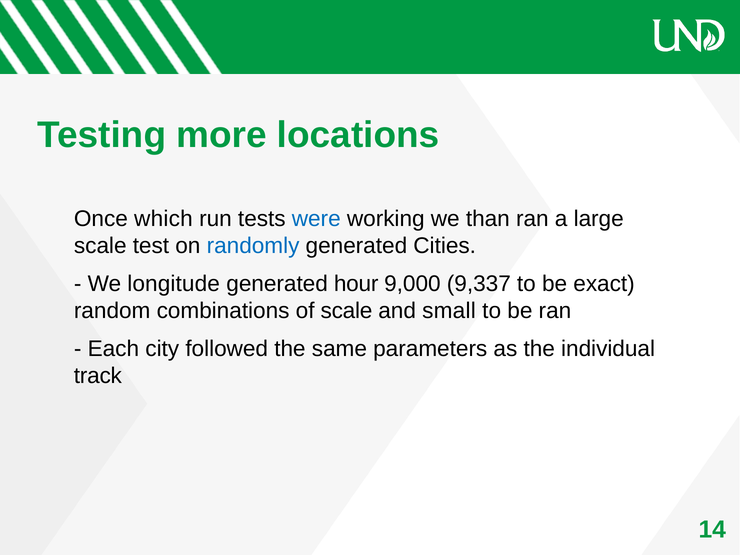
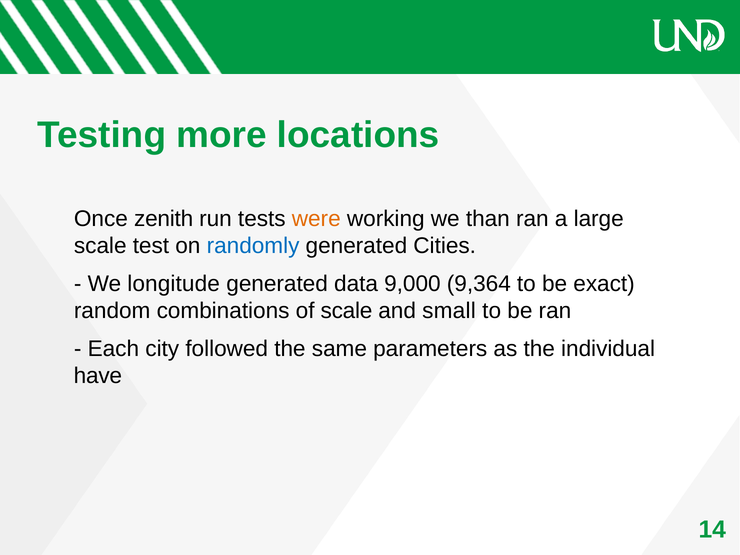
which: which -> zenith (164, 219)
were colour: blue -> orange (316, 219)
hour: hour -> data (356, 284)
9,337: 9,337 -> 9,364 (479, 284)
track: track -> have (98, 376)
